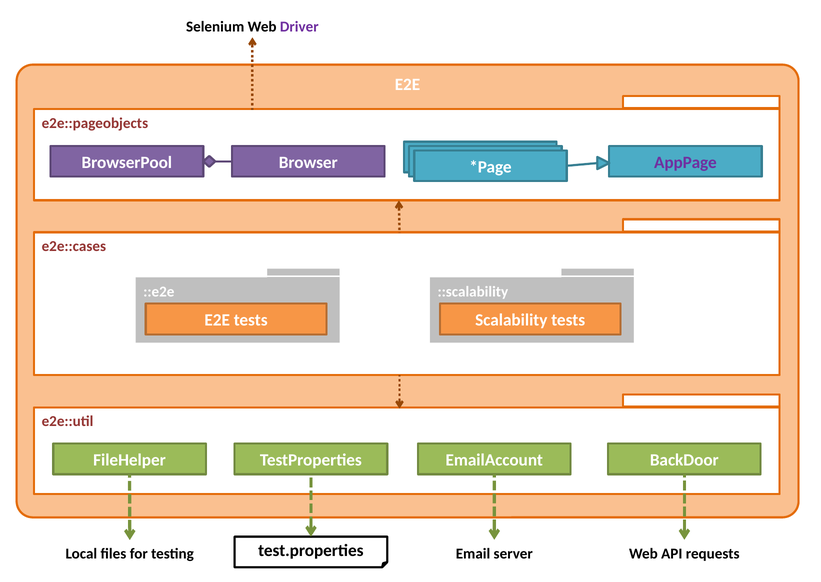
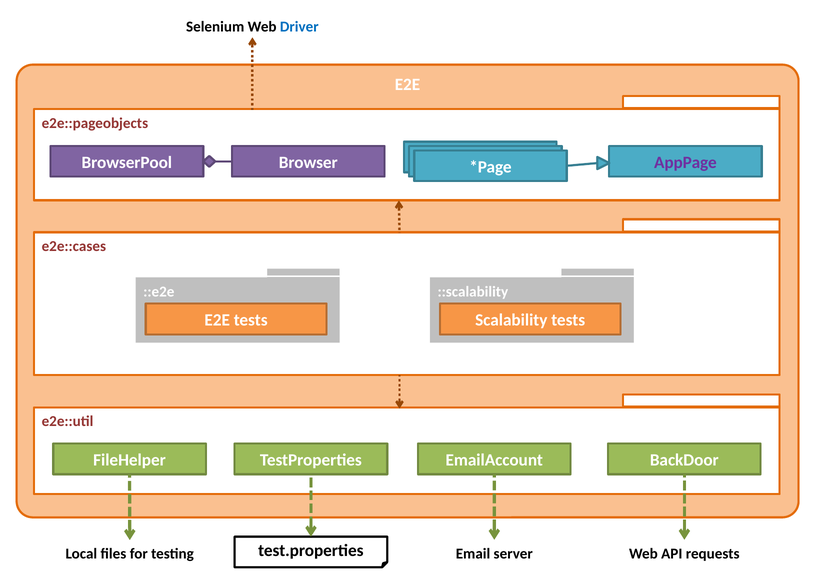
Driver colour: purple -> blue (299, 27)
